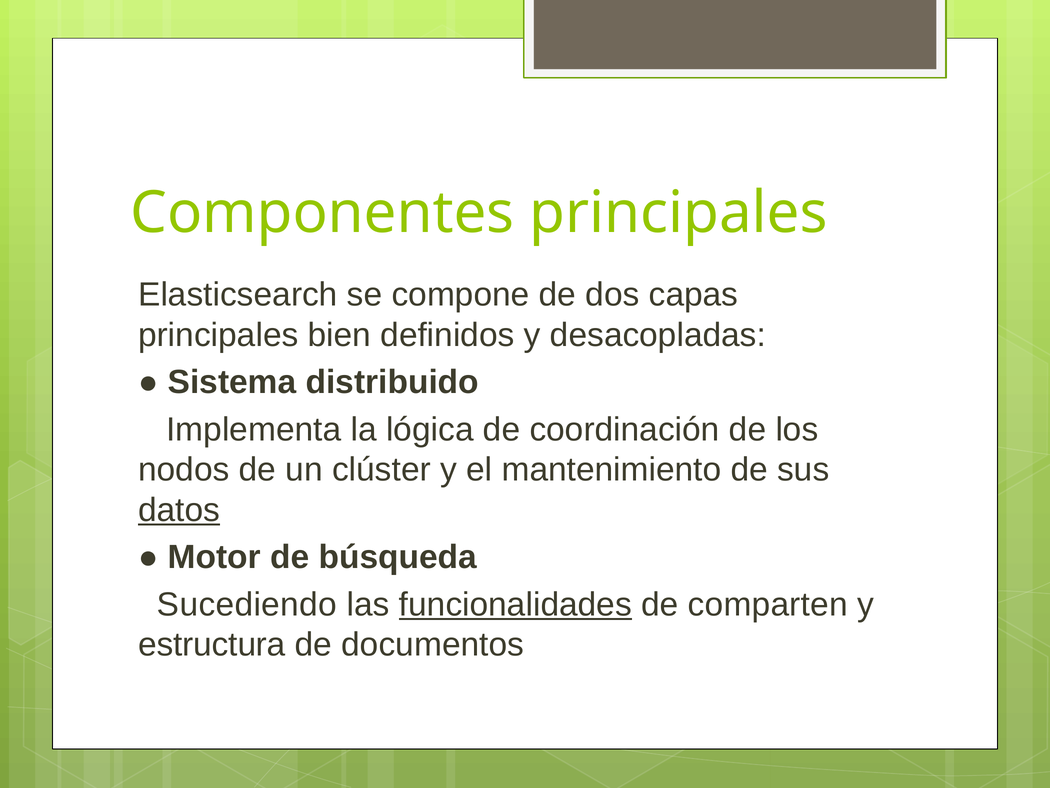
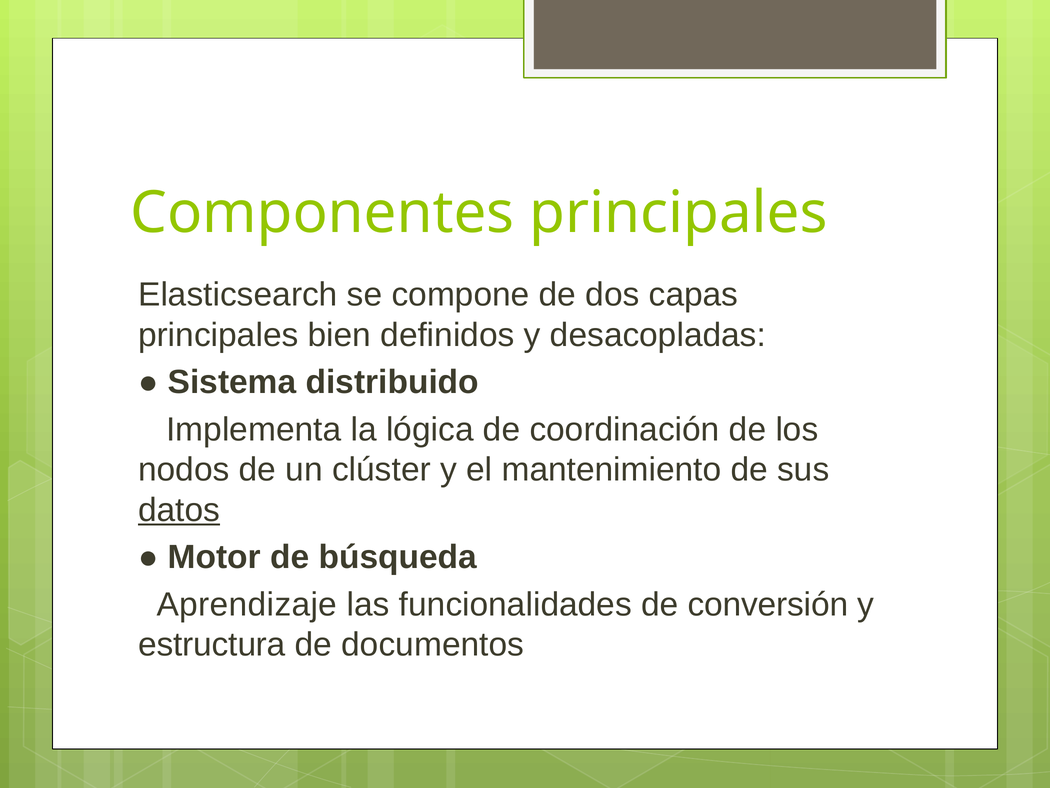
Sucediendo: Sucediendo -> Aprendizaje (247, 604)
funcionalidades underline: present -> none (515, 604)
comparten: comparten -> conversión (768, 604)
